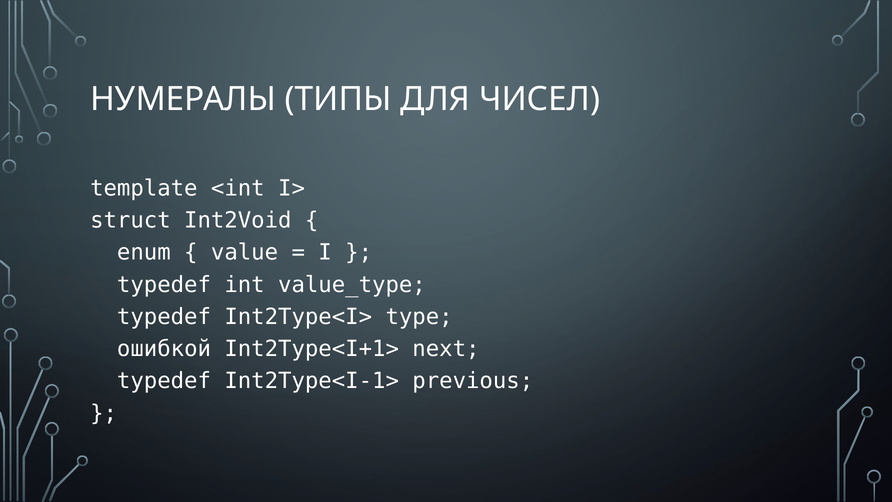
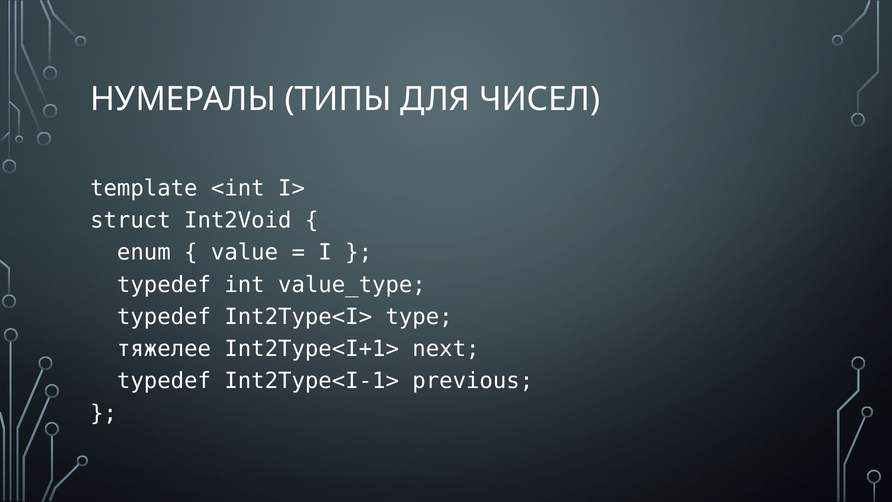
ошибкой: ошибкой -> тяжелее (164, 349)
